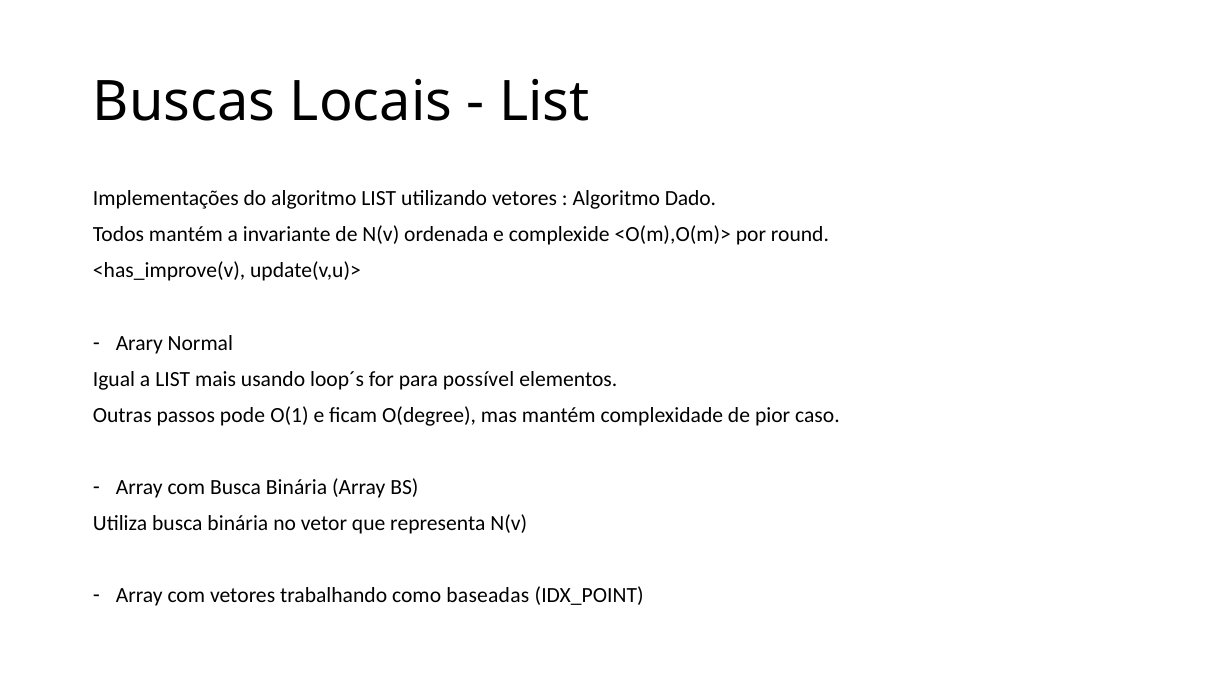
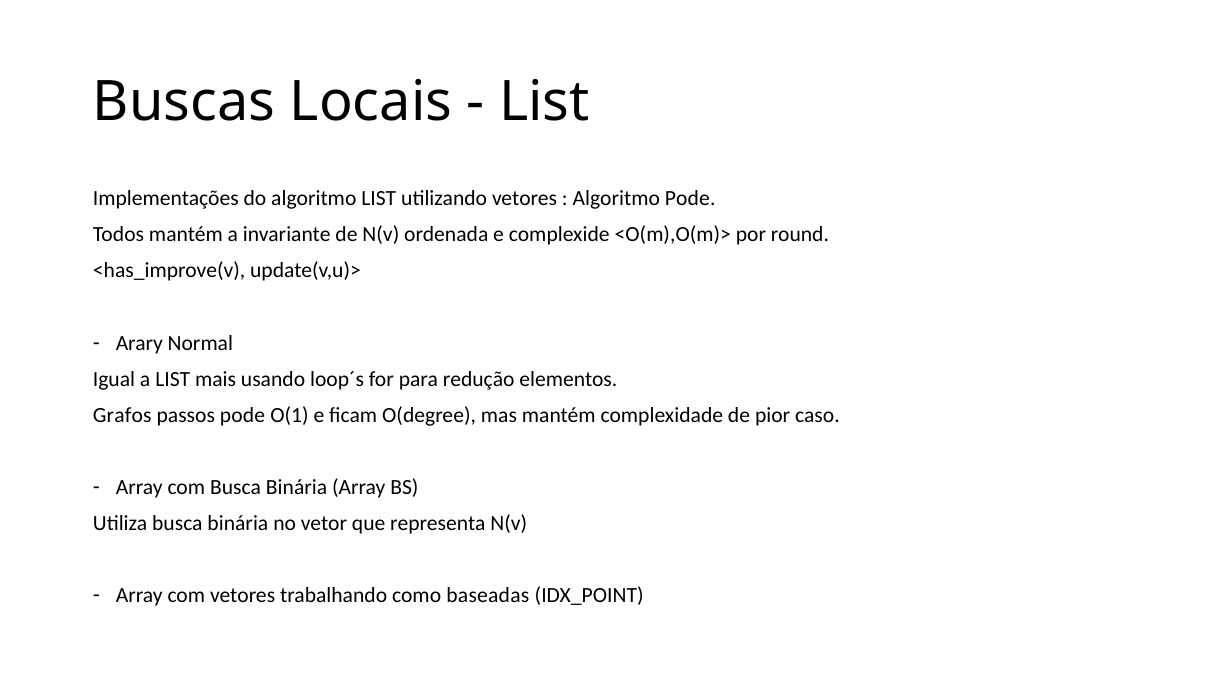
Algoritmo Dado: Dado -> Pode (690, 199)
possível: possível -> redução (479, 379)
Outras: Outras -> Grafos (122, 415)
